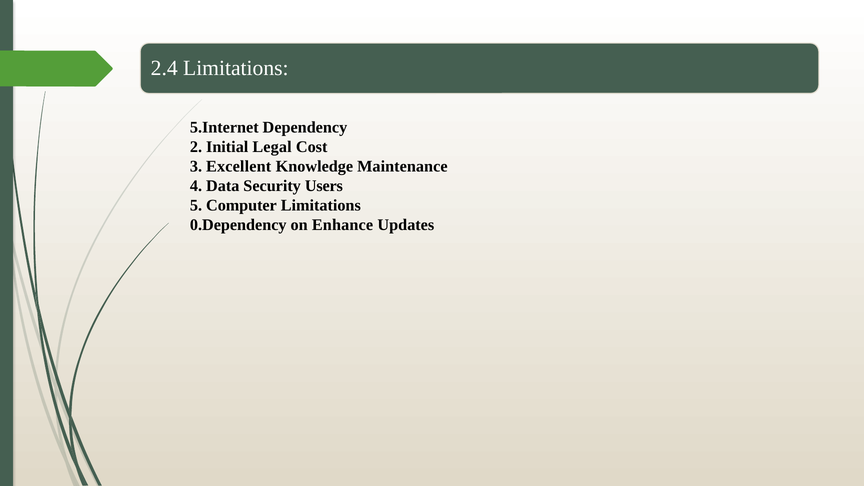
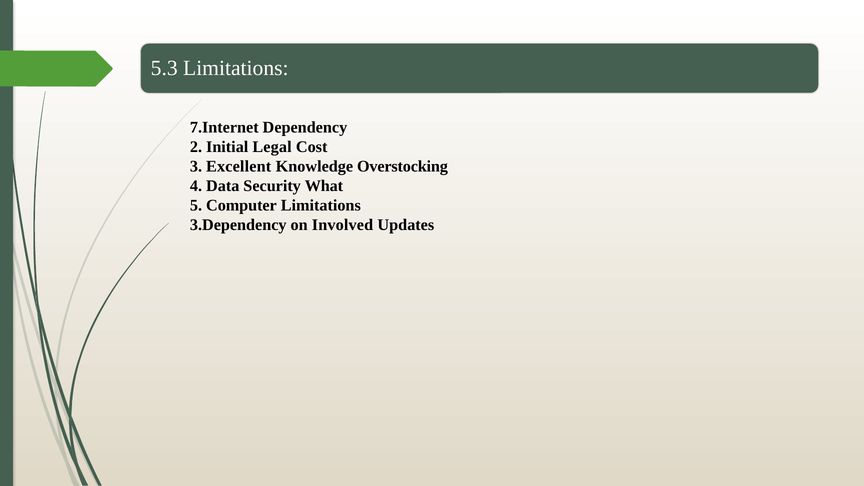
2.4: 2.4 -> 5.3 (164, 68)
5.Internet: 5.Internet -> 7.Internet (224, 127)
Maintenance: Maintenance -> Overstocking (402, 166)
Users: Users -> What (324, 186)
0.Dependency: 0.Dependency -> 3.Dependency (238, 225)
Enhance: Enhance -> Involved (343, 225)
